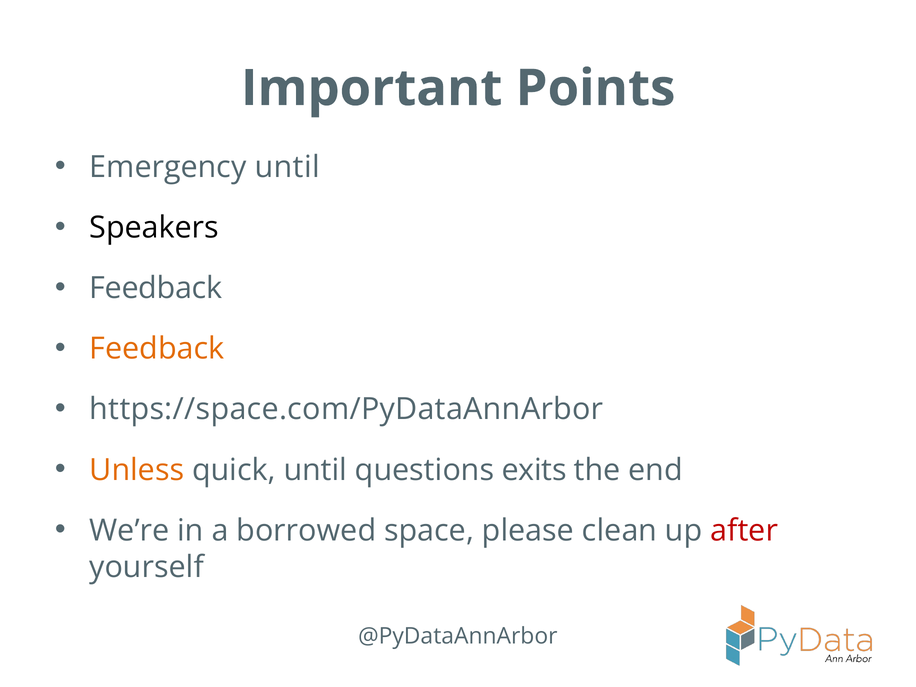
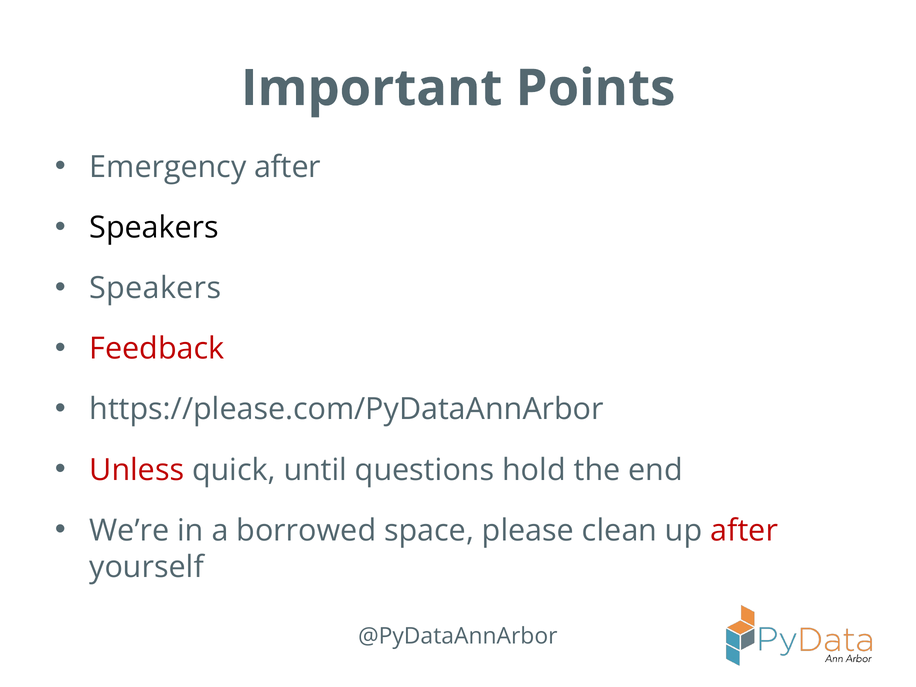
Emergency until: until -> after (288, 167)
Feedback: Feedback -> Speakers (155, 288)
Feedback colour: orange -> red (157, 349)
https://space.com/PyDataAnnArbor: https://space.com/PyDataAnnArbor -> https://please.com/PyDataAnnArbor (347, 409)
Unless colour: orange -> red (137, 470)
exits: exits -> hold (534, 470)
